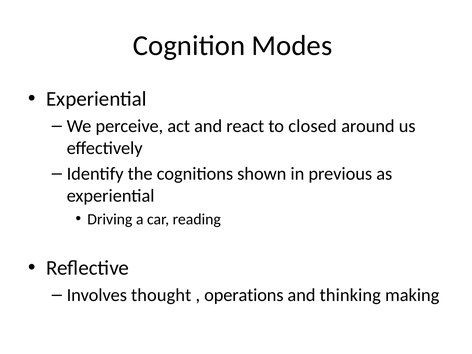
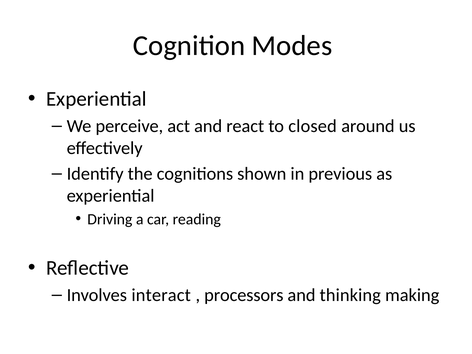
thought: thought -> interact (161, 295)
operations: operations -> processors (244, 295)
